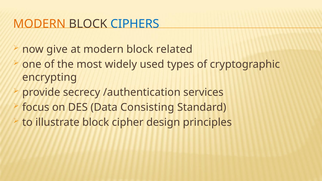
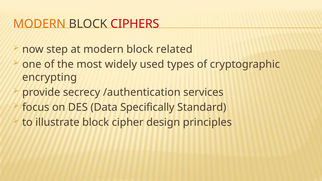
CIPHERS colour: blue -> red (135, 24)
give: give -> step (57, 49)
Consisting: Consisting -> Specifically (147, 107)
